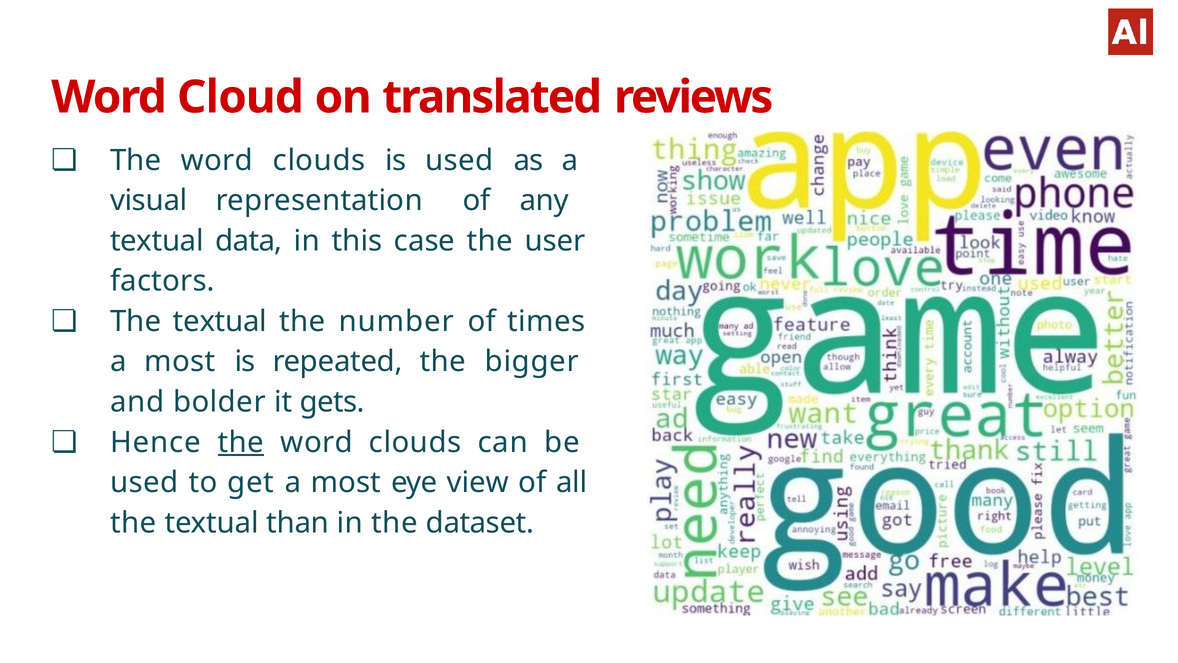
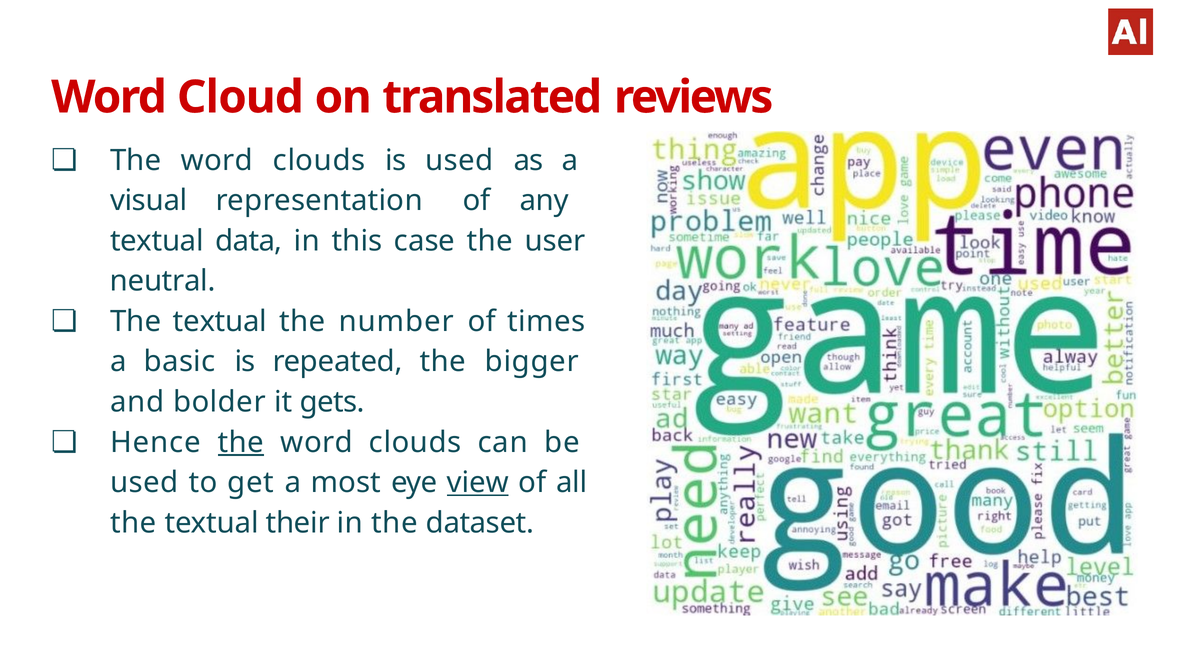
factors: factors -> neutral (163, 281)
most: most -> basic (180, 362)
view underline: none -> present (478, 482)
than: than -> their (298, 523)
